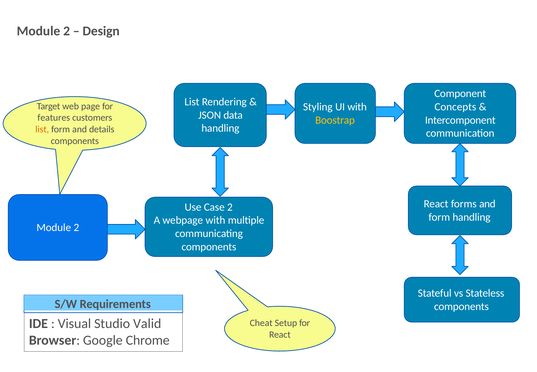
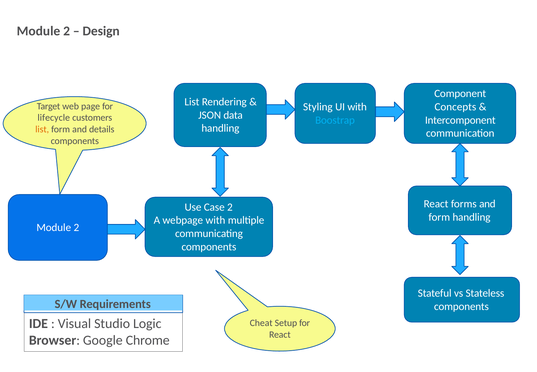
features: features -> lifecycle (54, 118)
Boostrap colour: yellow -> light blue (335, 120)
Valid: Valid -> Logic (147, 324)
